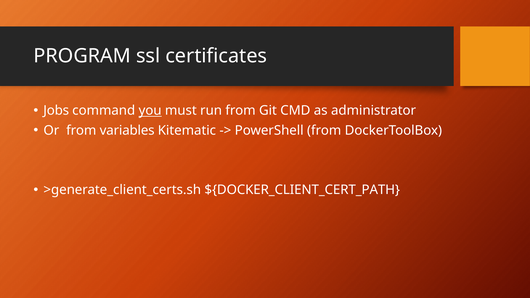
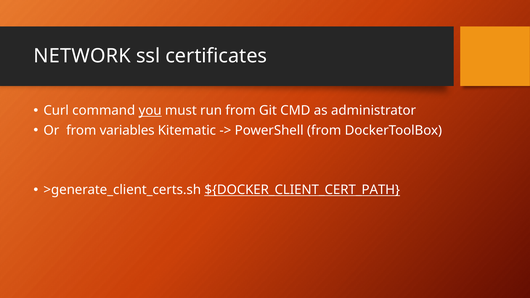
PROGRAM: PROGRAM -> NETWORK (82, 56)
Jobs: Jobs -> Curl (56, 111)
${DOCKER_CLIENT_CERT_PATH underline: none -> present (302, 190)
